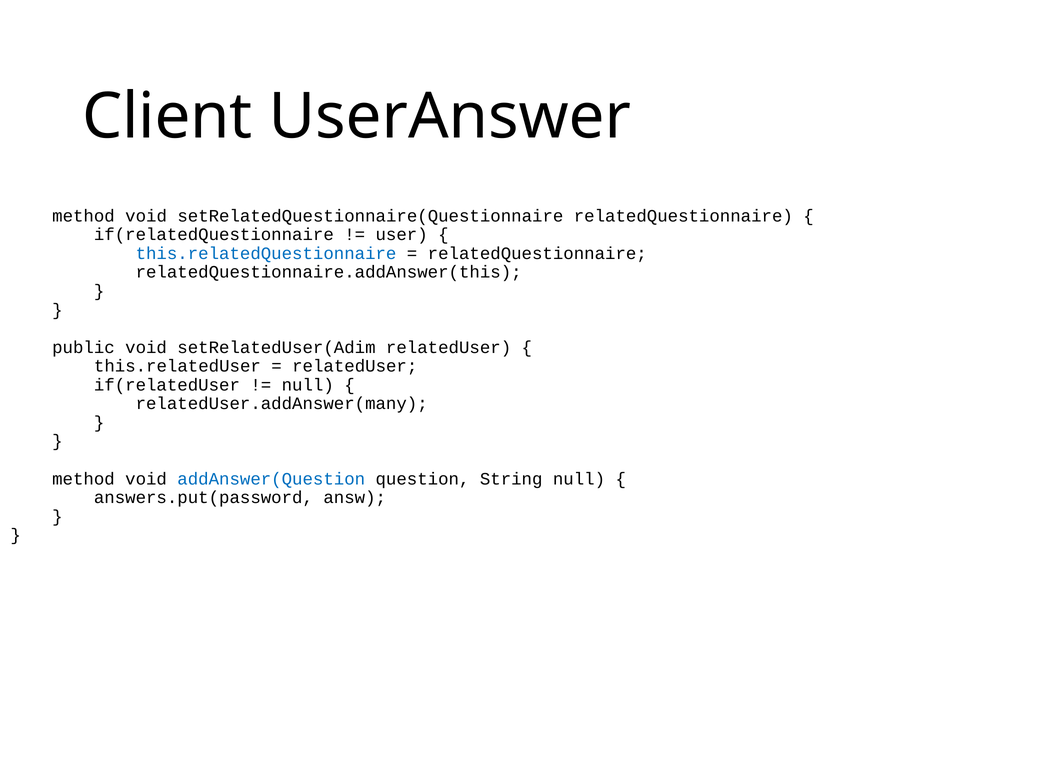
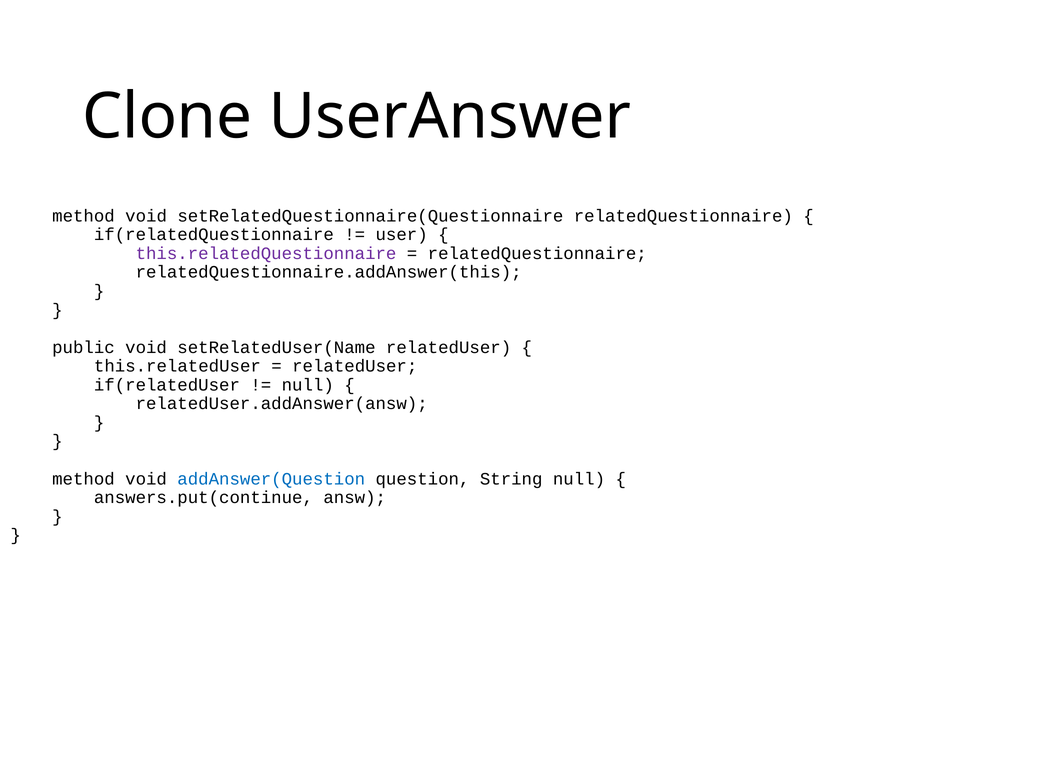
Client: Client -> Clone (167, 117)
this.relatedQuestionnaire colour: blue -> purple (266, 253)
setRelatedUser(Adim: setRelatedUser(Adim -> setRelatedUser(Name (276, 347)
relatedUser.addAnswer(many: relatedUser.addAnswer(many -> relatedUser.addAnswer(answ (282, 404)
answers.put(password: answers.put(password -> answers.put(continue (203, 498)
